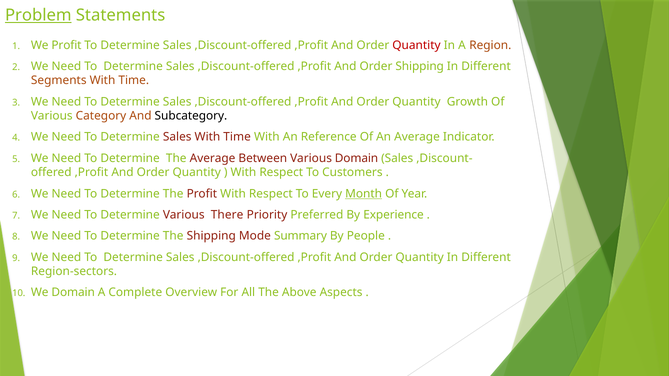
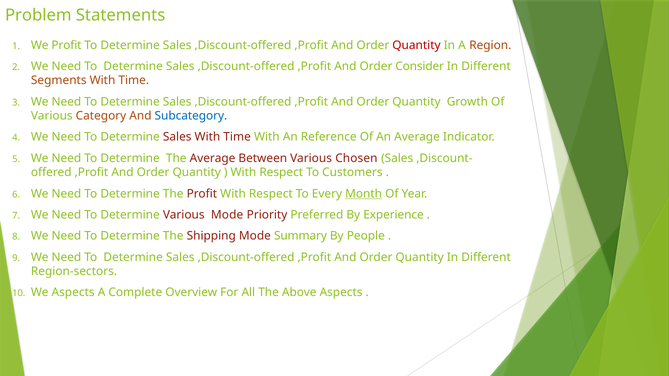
Problem underline: present -> none (38, 15)
Order Shipping: Shipping -> Consider (420, 66)
Subcategory colour: black -> blue (191, 116)
Various Domain: Domain -> Chosen (356, 158)
Various There: There -> Mode (227, 215)
We Domain: Domain -> Aspects (73, 293)
